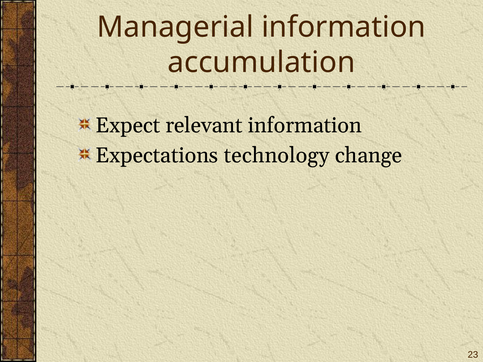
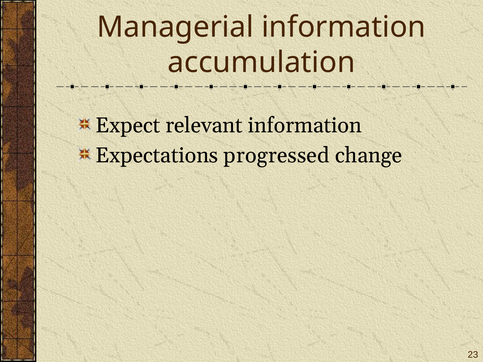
technology: technology -> progressed (277, 156)
